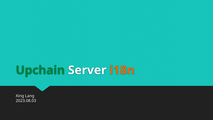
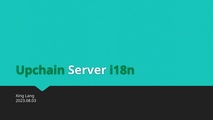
i18n colour: orange -> green (122, 70)
